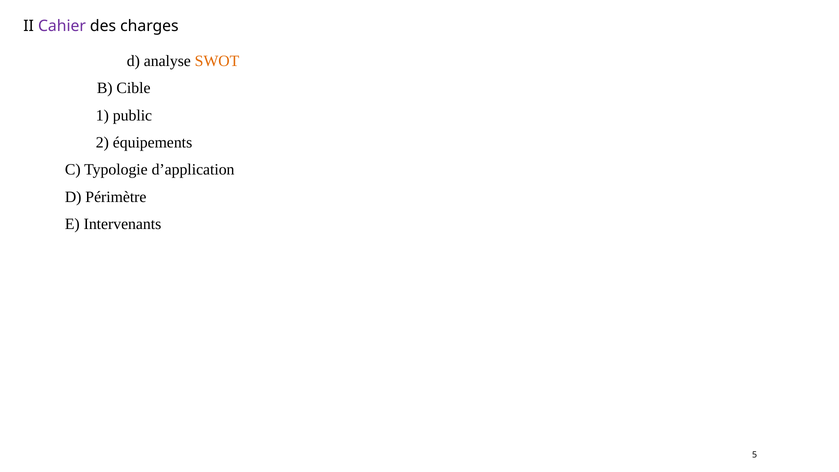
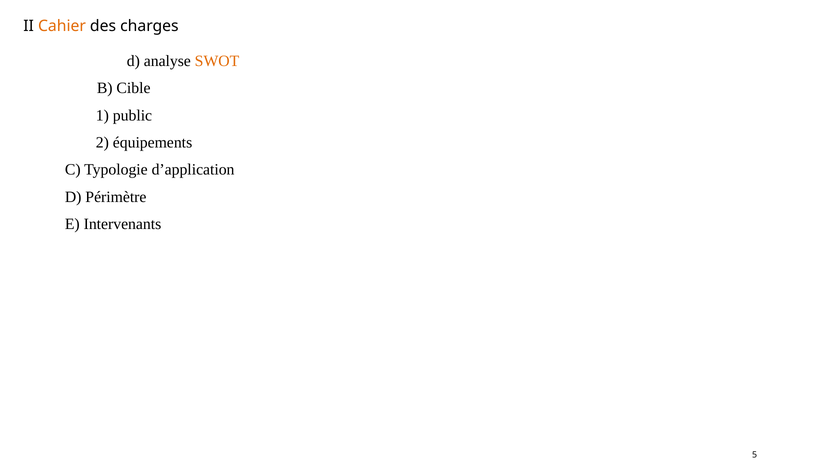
Cahier colour: purple -> orange (62, 26)
